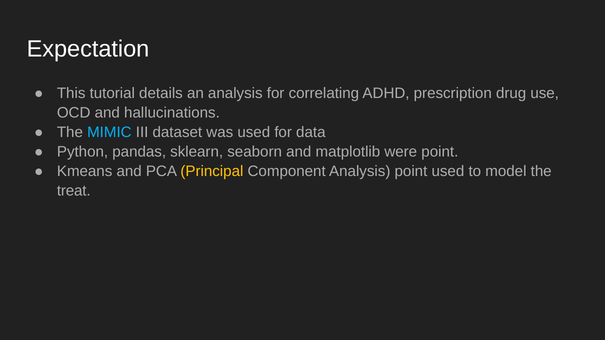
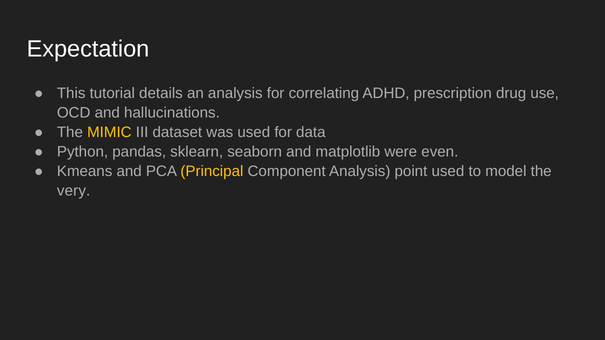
MIMIC colour: light blue -> yellow (109, 132)
were point: point -> even (440, 152)
treat: treat -> very (74, 191)
